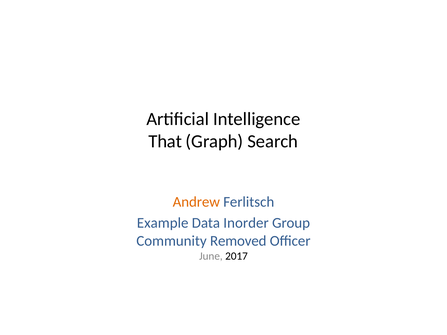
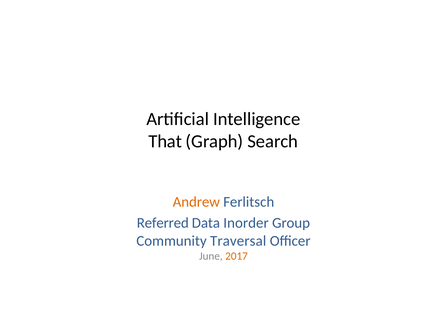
Example: Example -> Referred (163, 223)
Removed: Removed -> Traversal (238, 241)
2017 colour: black -> orange (237, 256)
